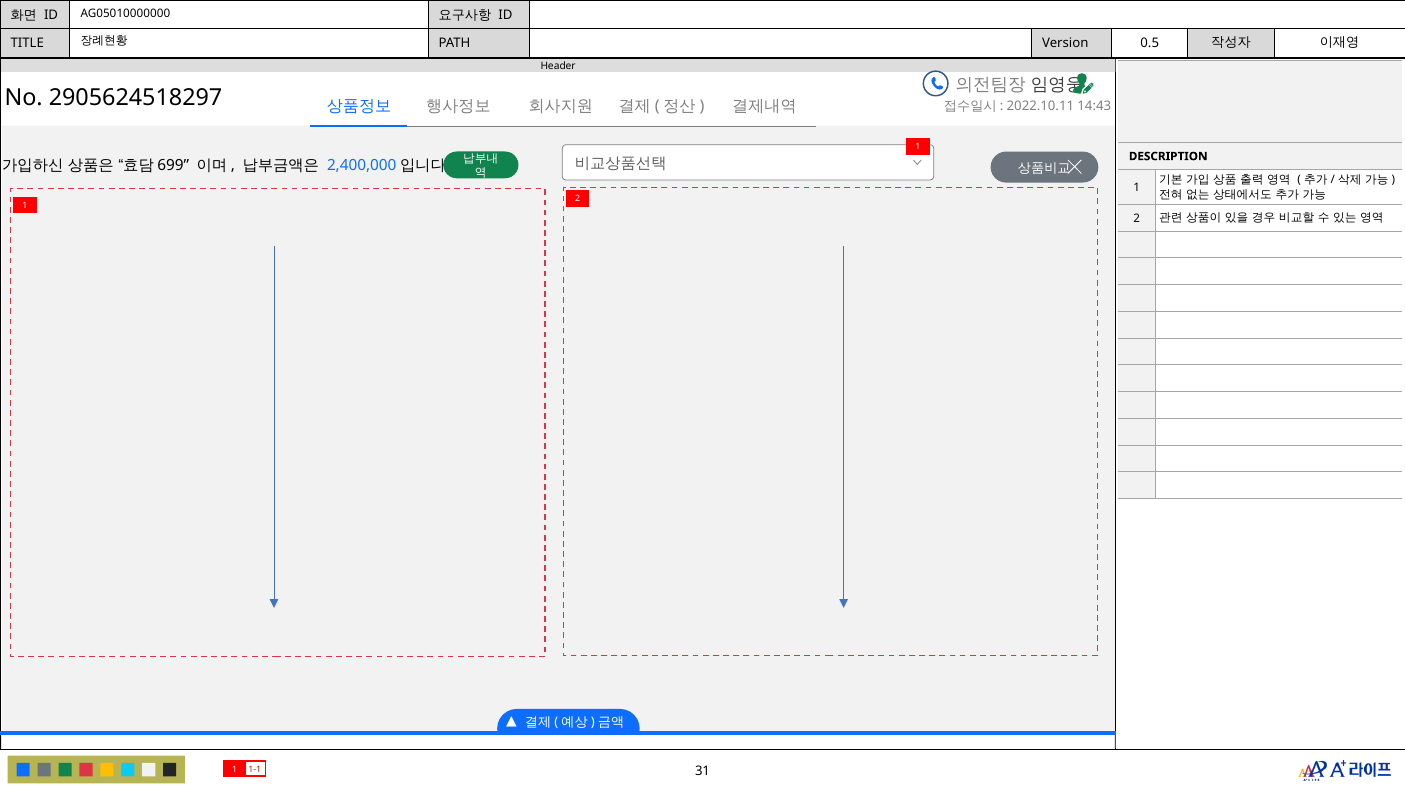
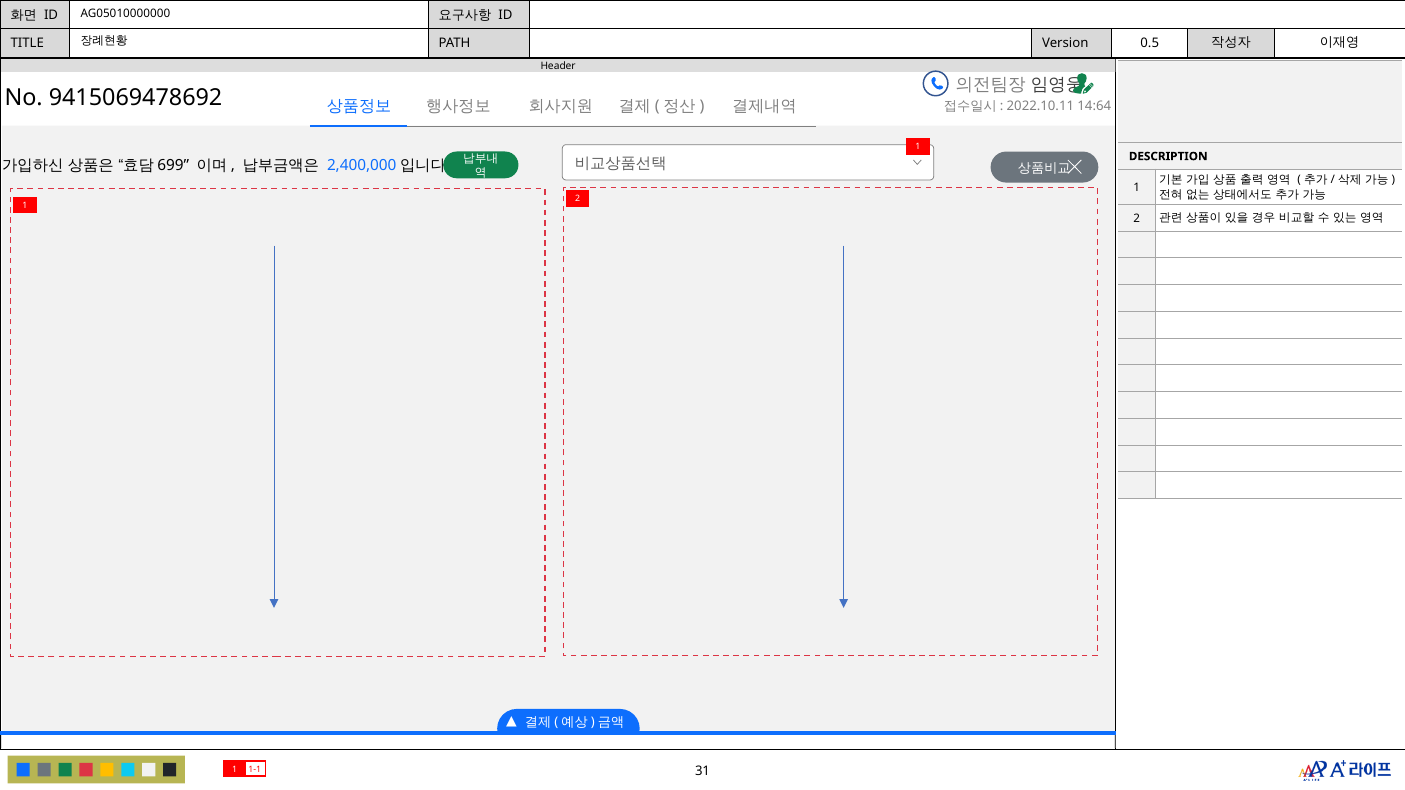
2905624518297: 2905624518297 -> 9415069478692 (136, 98)
14:43: 14:43 -> 14:64 (1094, 106)
